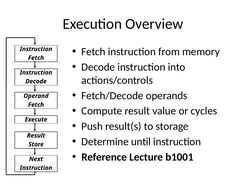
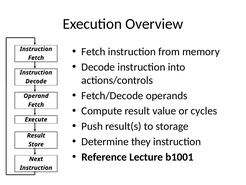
until: until -> they (141, 141)
